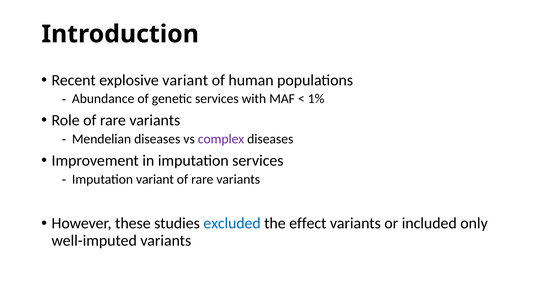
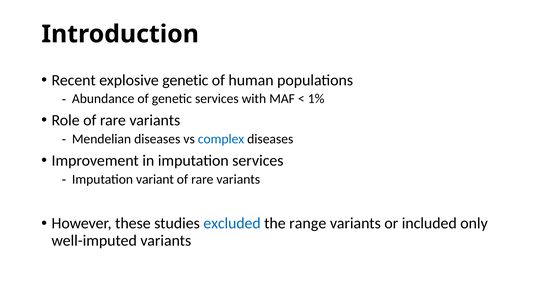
explosive variant: variant -> genetic (185, 80)
complex colour: purple -> blue (221, 139)
effect: effect -> range (308, 224)
